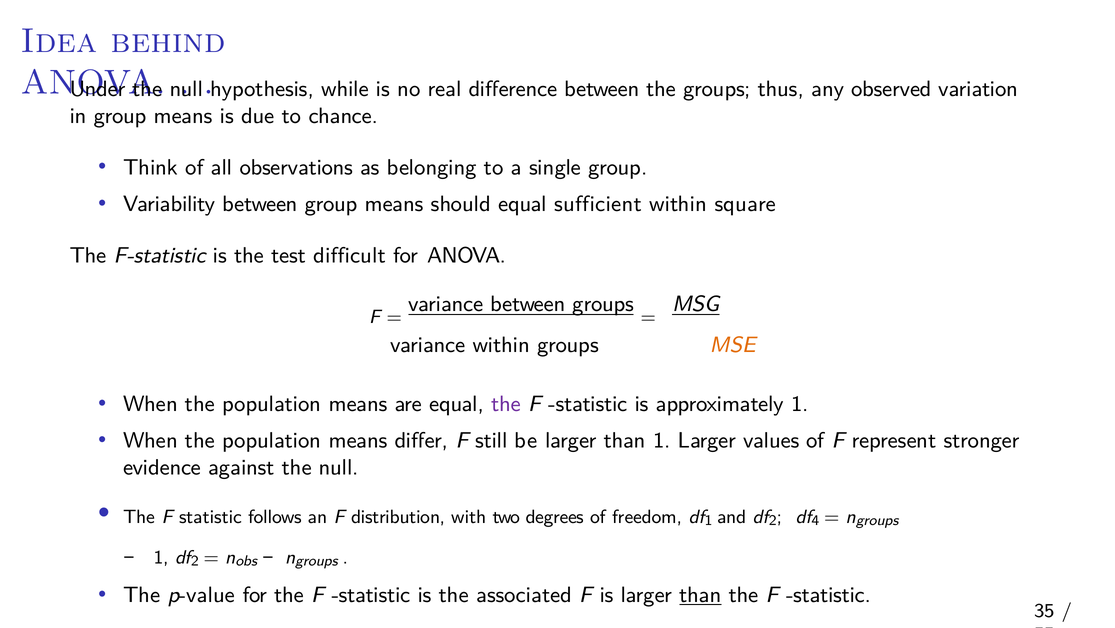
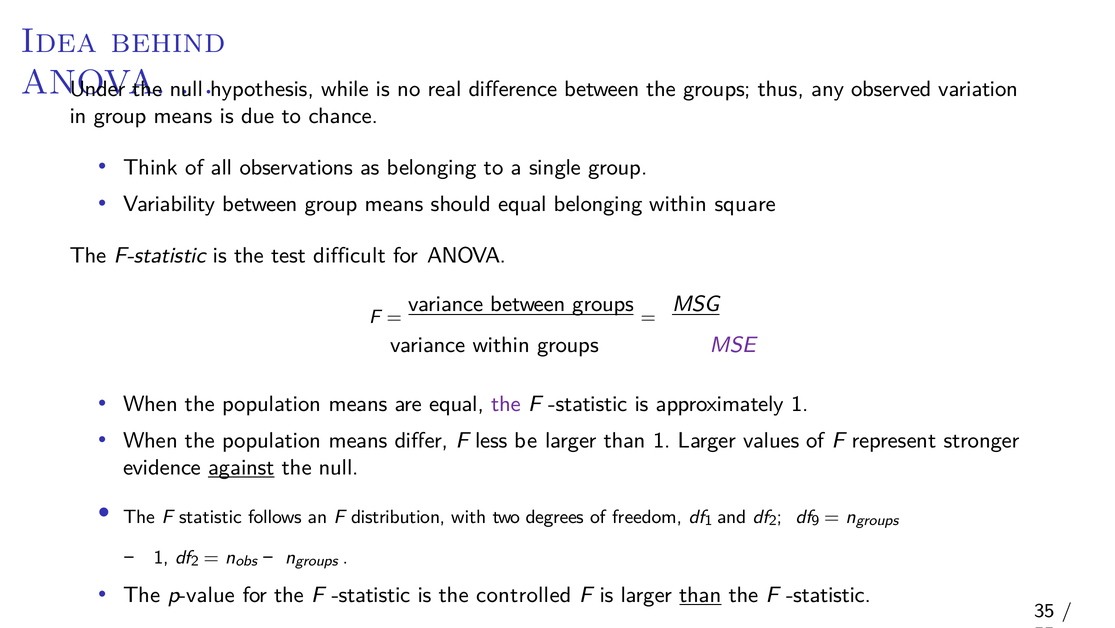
equal sufficient: sufficient -> belonging (598, 204)
MSE colour: orange -> purple (733, 345)
still: still -> less (491, 440)
against underline: none -> present (241, 467)
4: 4 -> 9 (815, 520)
associated: associated -> controlled (524, 594)
